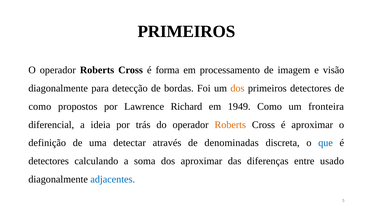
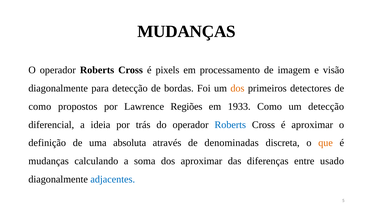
PRIMEIROS: PRIMEIROS -> MUDANÇAS (186, 31)
forma: forma -> pixels (167, 70)
Richard: Richard -> Regiões (186, 106)
1949: 1949 -> 1933 (239, 106)
um fronteira: fronteira -> detecção (326, 106)
Roberts colour: orange -> blue (230, 125)
detectar: detectar -> absoluta (130, 143)
que colour: blue -> orange (326, 143)
detectores: detectores -> mudanças (49, 161)
